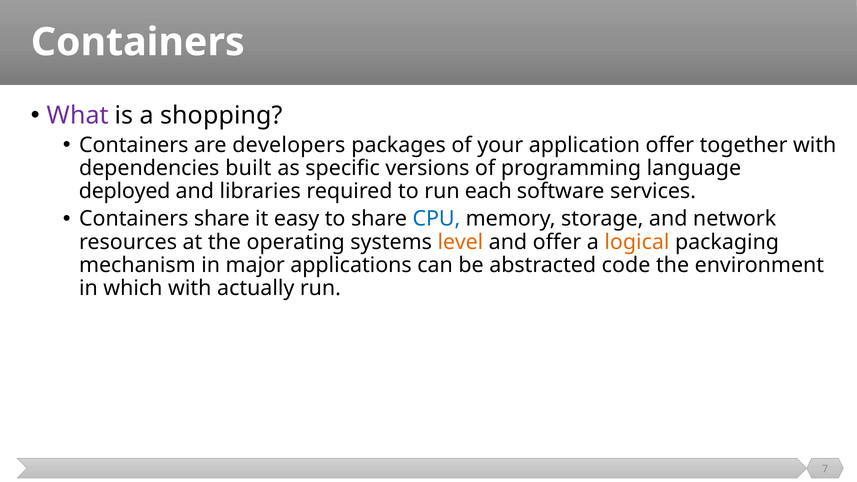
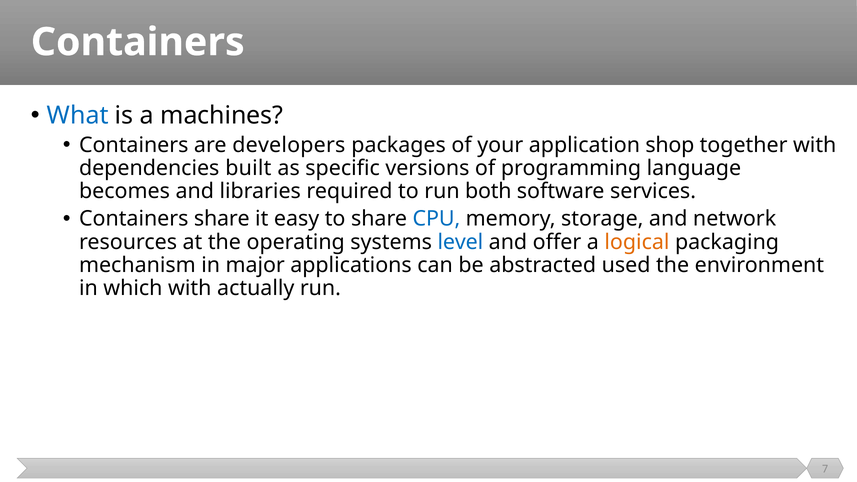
What colour: purple -> blue (78, 115)
shopping: shopping -> machines (222, 115)
application offer: offer -> shop (670, 145)
deployed: deployed -> becomes (125, 191)
each: each -> both (488, 191)
level colour: orange -> blue (460, 242)
code: code -> used (626, 265)
